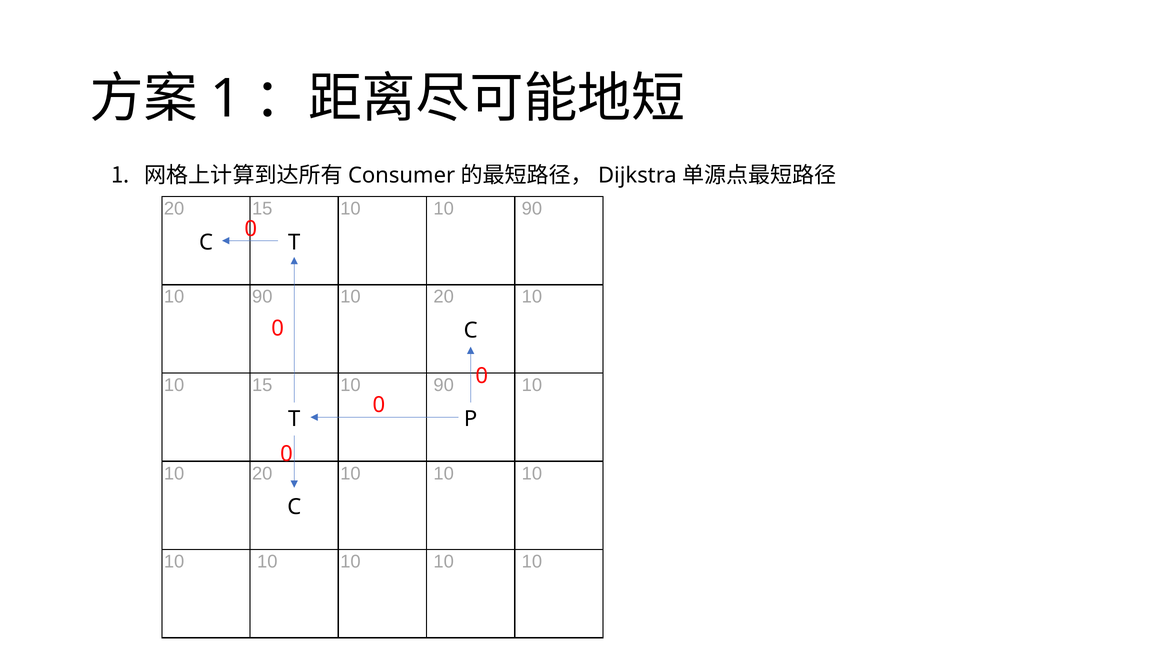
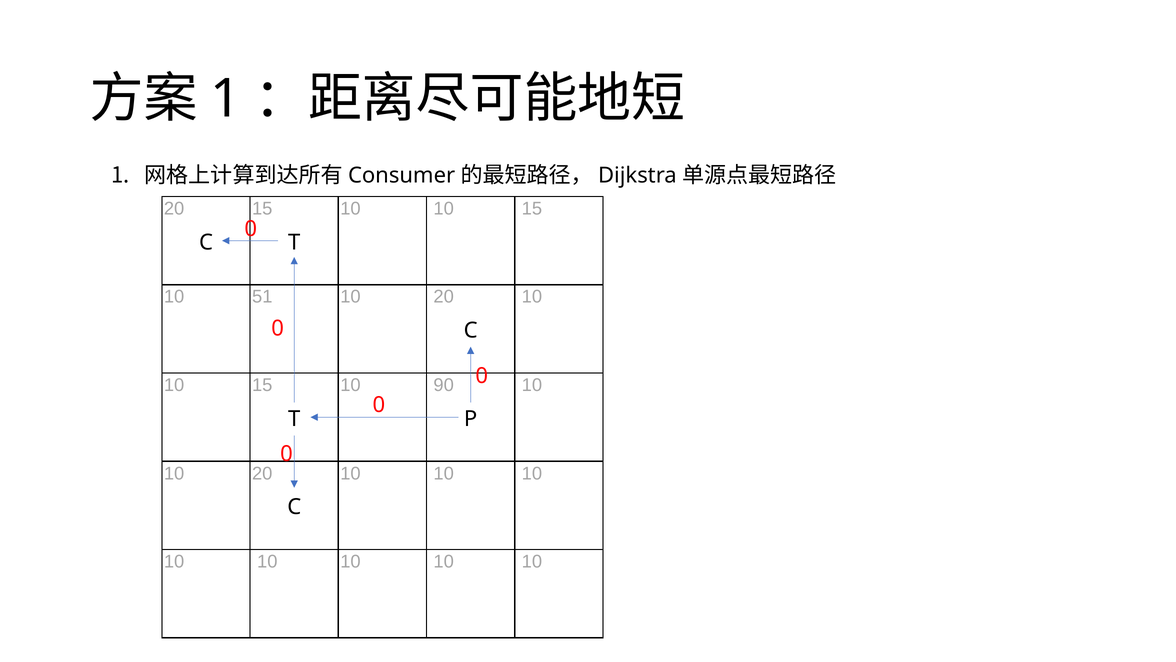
15 10 10 90: 90 -> 15 (532, 208)
90: 90 -> 51 (262, 297)
